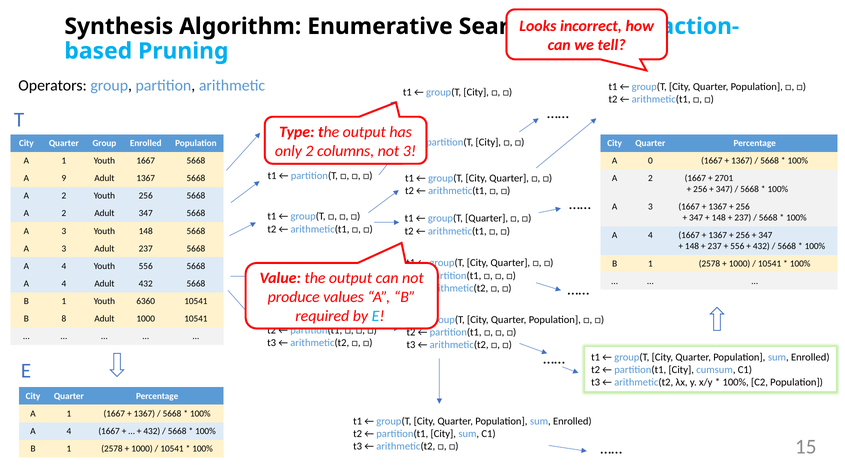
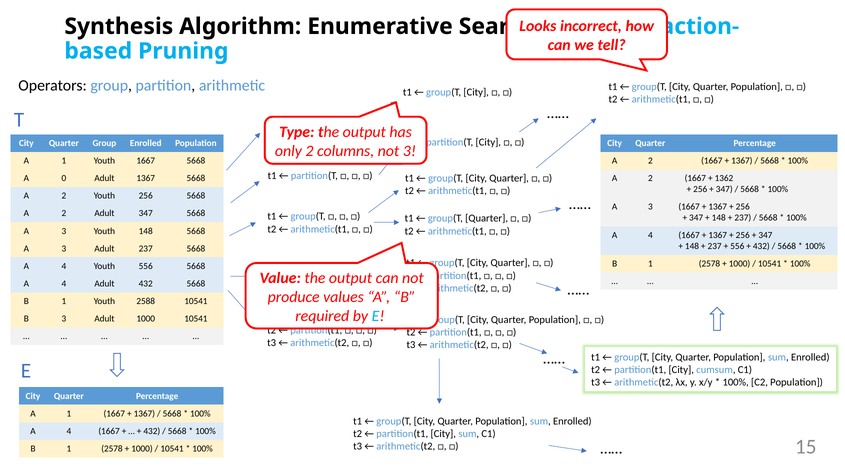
0: 0 -> 2 (650, 161)
2701: 2701 -> 1362 (724, 178)
9: 9 -> 0 (64, 178)
6360: 6360 -> 2588 (146, 301)
B 8: 8 -> 3 (64, 319)
